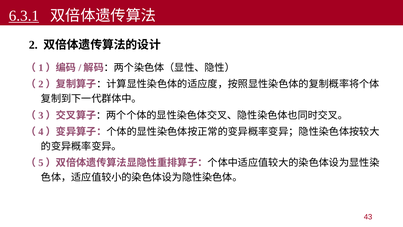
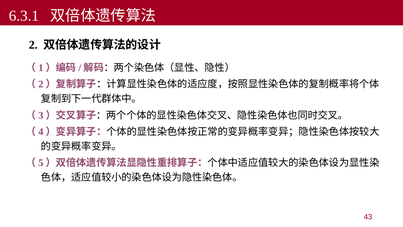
6.3.1 underline: present -> none (24, 16)
